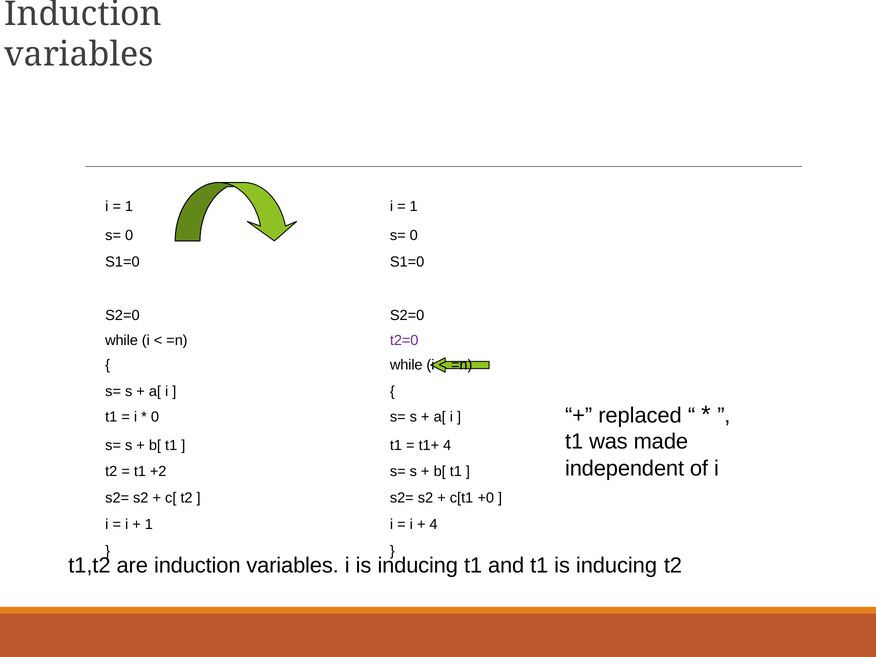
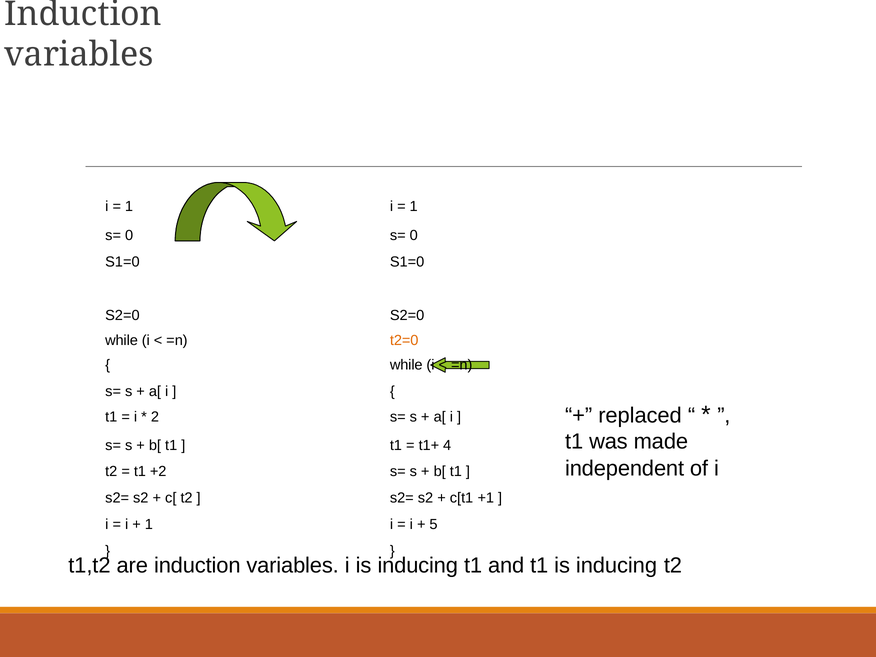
t2=0 colour: purple -> orange (404, 340)
0: 0 -> 2 (155, 417)
+0: +0 -> +1 (486, 498)
4: 4 -> 5 (434, 524)
